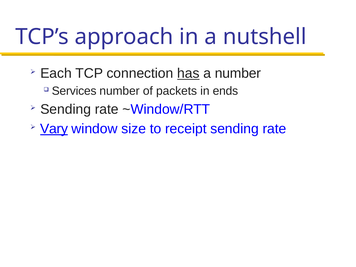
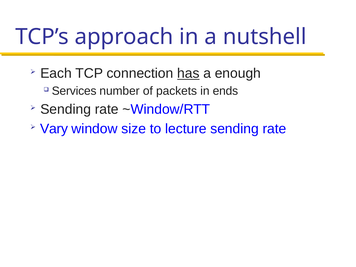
a number: number -> enough (238, 73)
Vary underline: present -> none (54, 129)
receipt: receipt -> lecture (186, 129)
